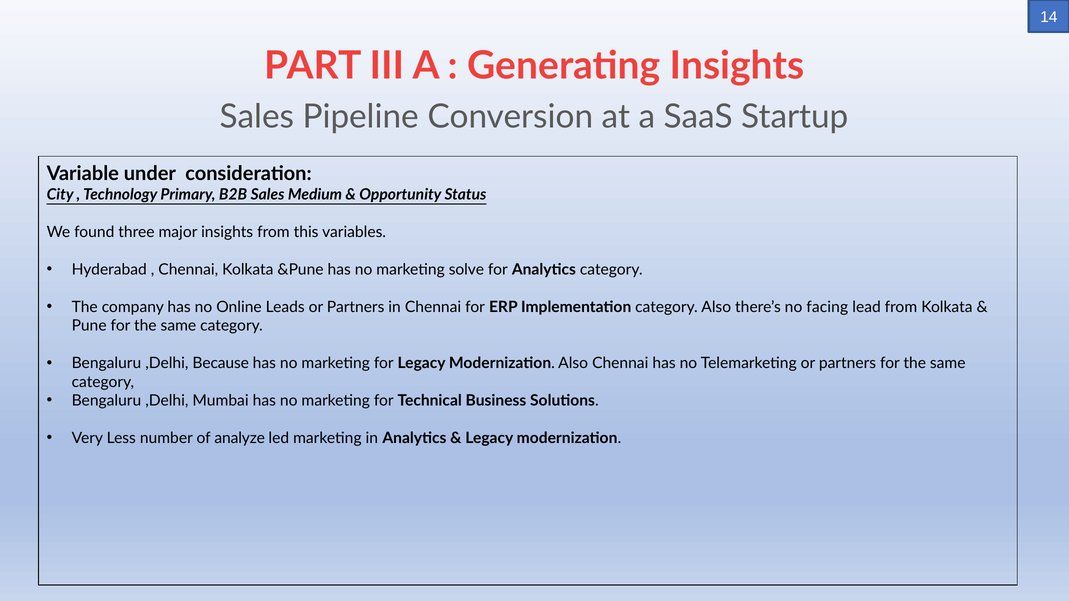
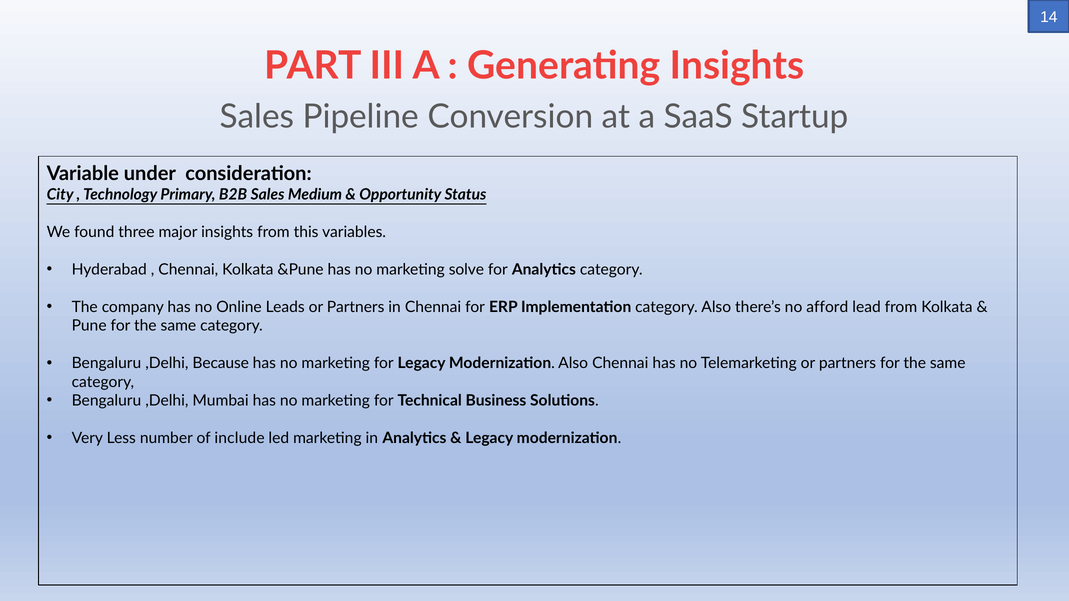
facing: facing -> afford (827, 307)
analyze: analyze -> include (240, 438)
